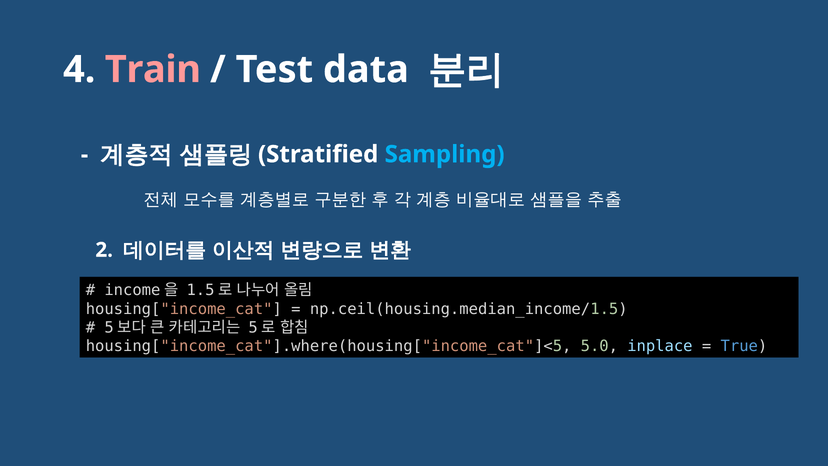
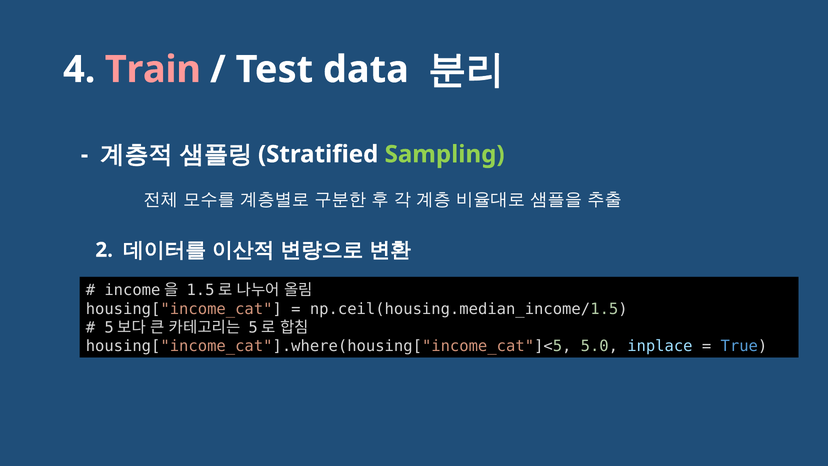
Sampling colour: light blue -> light green (445, 154)
